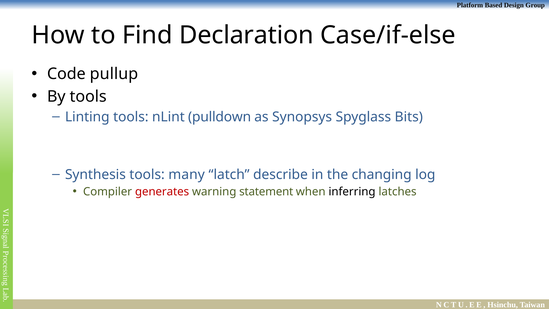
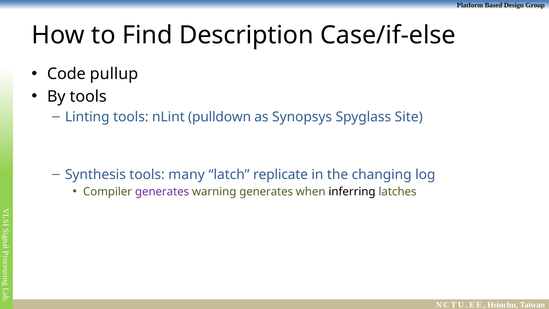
Declaration: Declaration -> Description (246, 35)
Bits: Bits -> Site (409, 117)
describe: describe -> replicate (281, 174)
generates colour: red -> purple (162, 192)
warning statement: statement -> generates (266, 192)
